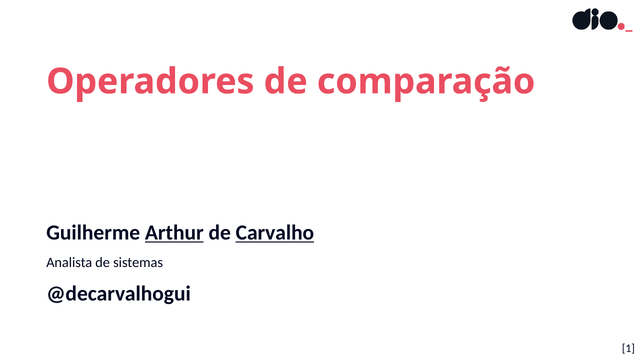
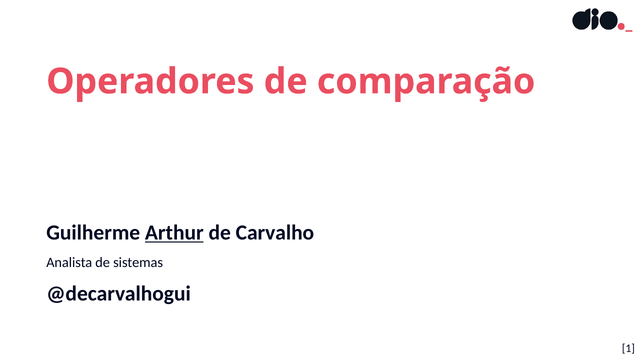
Carvalho underline: present -> none (275, 233)
